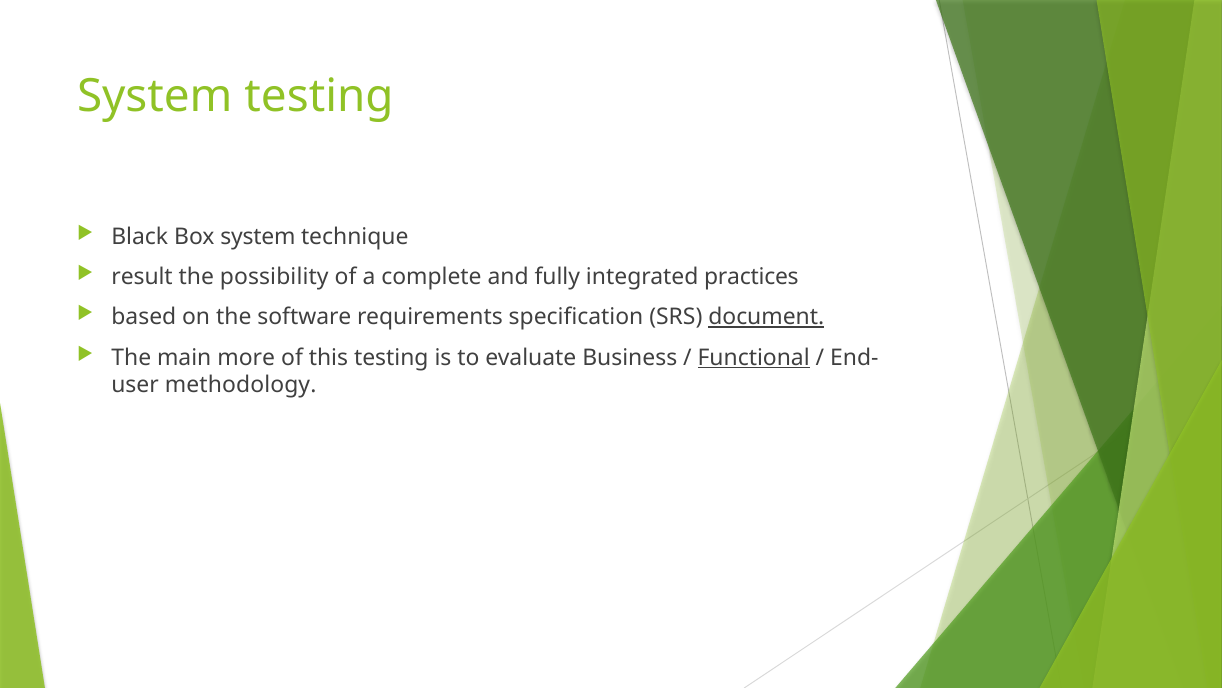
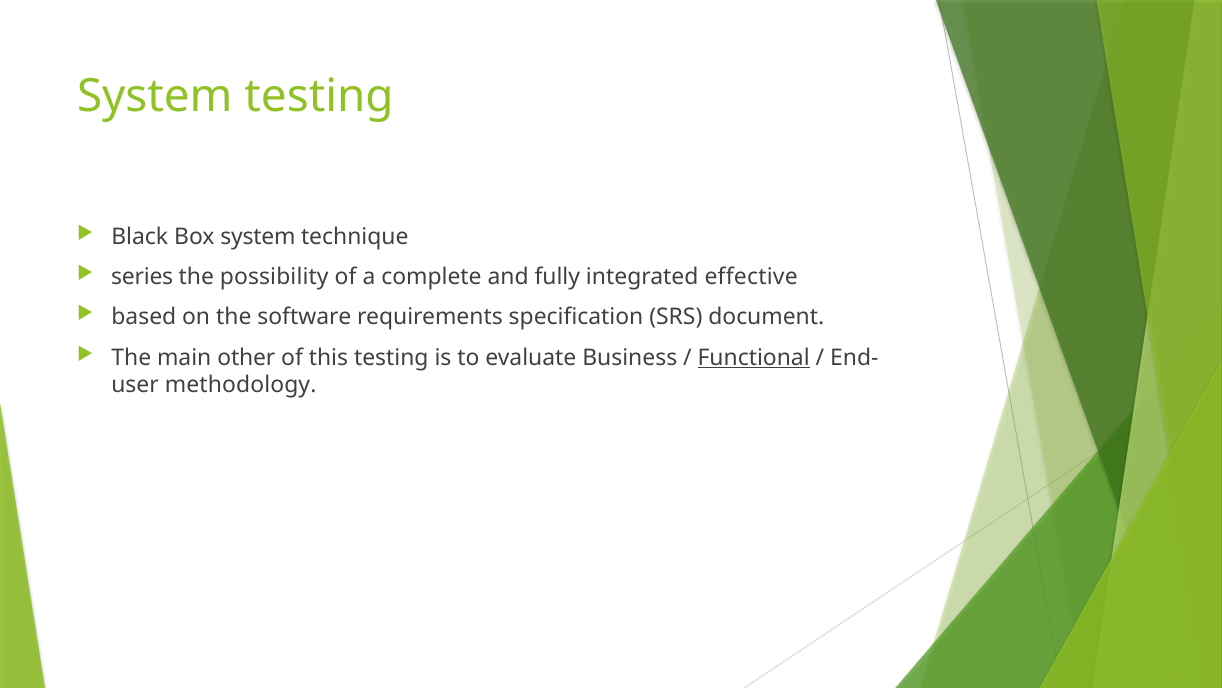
result: result -> series (142, 277)
practices: practices -> effective (751, 277)
document underline: present -> none (766, 317)
more: more -> other (246, 357)
